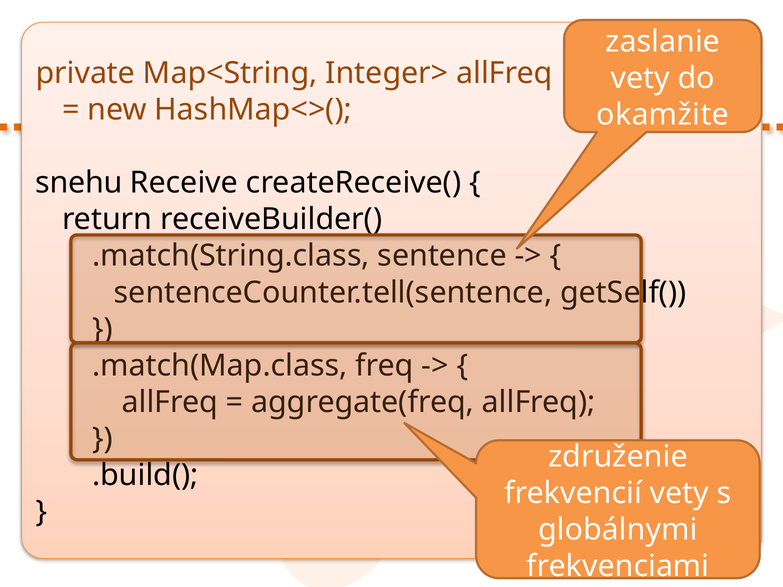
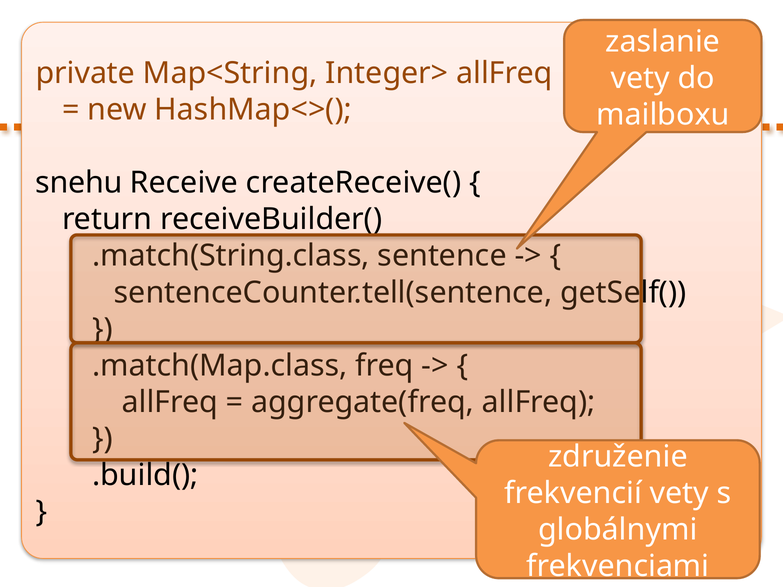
okamžite: okamžite -> mailboxu (663, 115)
